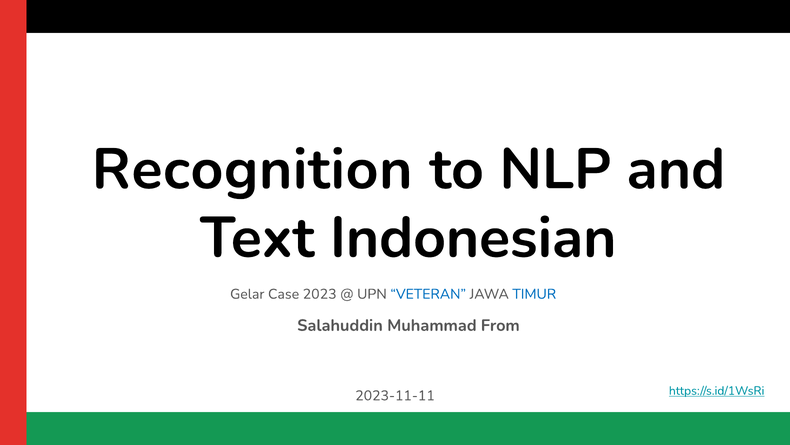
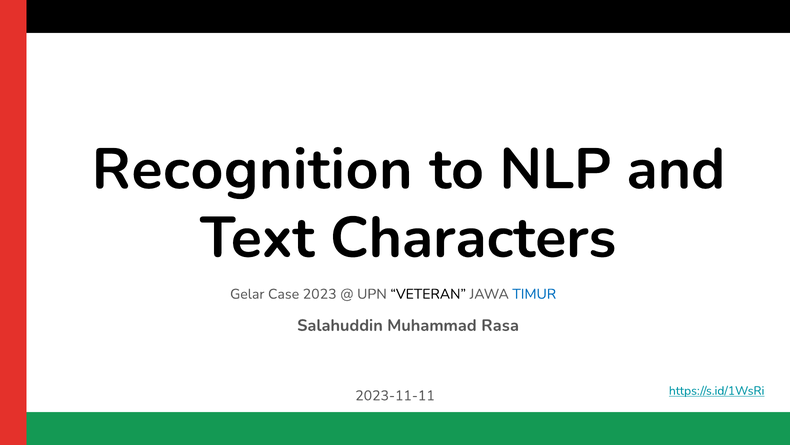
Indonesian: Indonesian -> Characters (473, 238)
VETERAN colour: blue -> black (428, 294)
From: From -> Rasa (500, 325)
